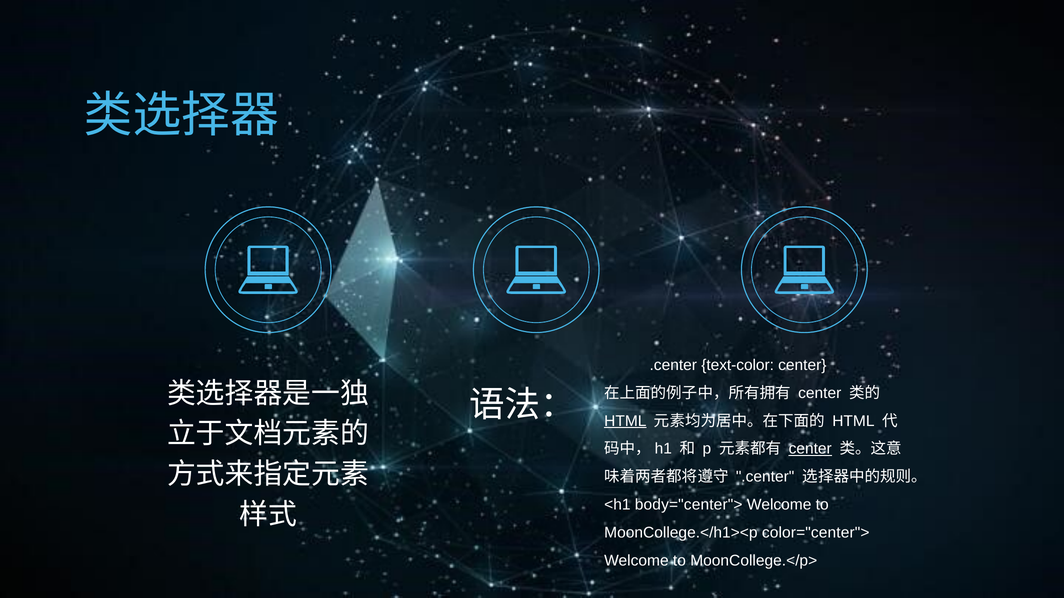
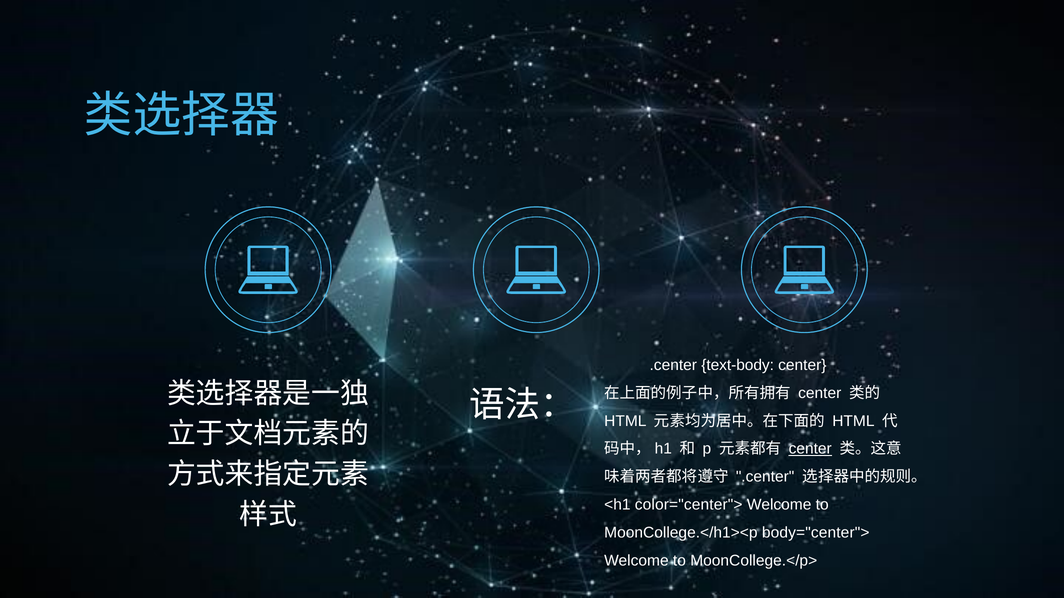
text-color: text-color -> text-body (738, 365)
HTML underline: present -> none (625, 421)
body="center">: body="center"> -> color="center"> (689, 505)
color="center">: color="center"> -> body="center"> (816, 533)
